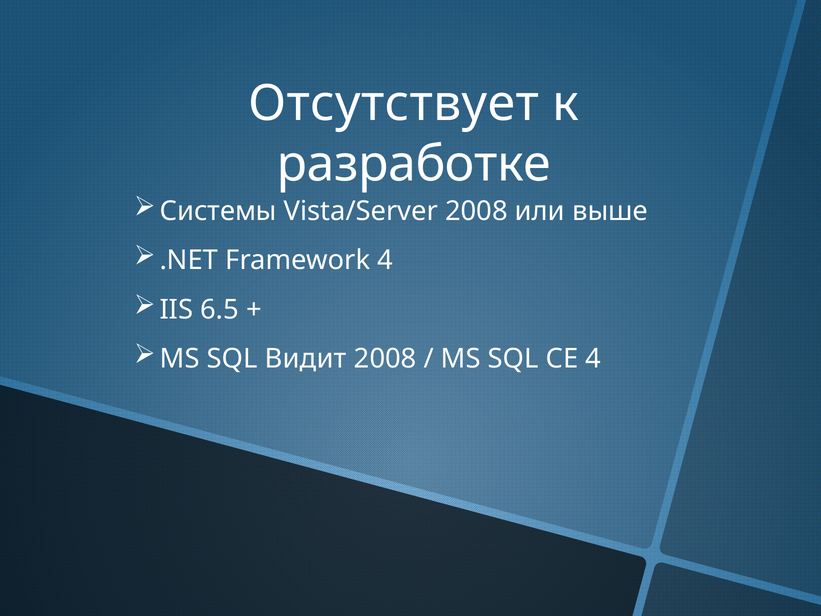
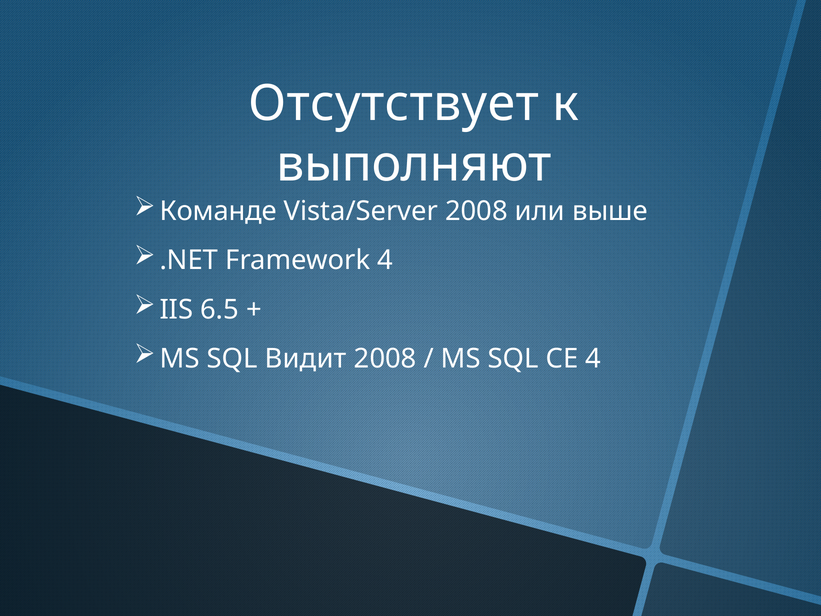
разработке: разработке -> выполняют (414, 164)
Системы: Системы -> Команде (218, 211)
